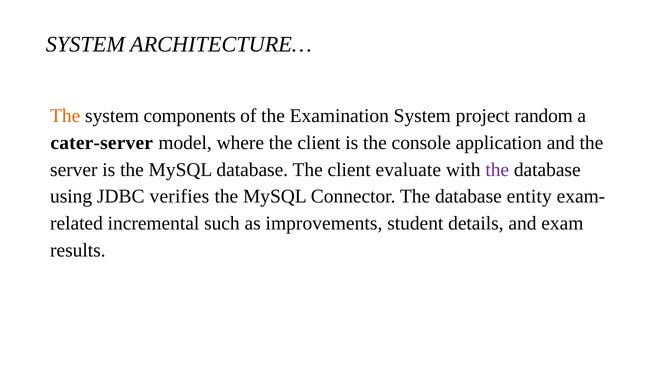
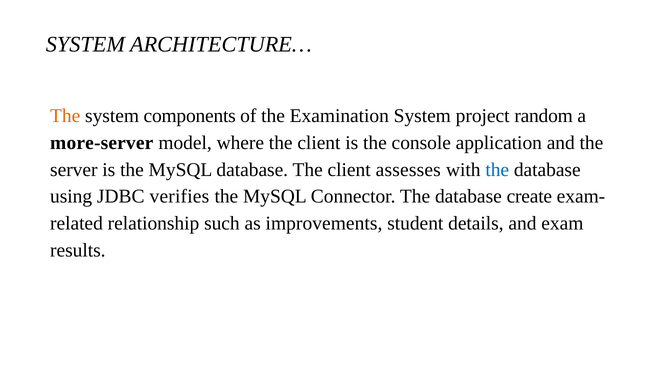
cater-server: cater-server -> more-server (102, 143)
evaluate: evaluate -> assesses (408, 170)
the colour: purple -> blue (497, 170)
entity: entity -> create (529, 197)
incremental: incremental -> relationship (154, 223)
